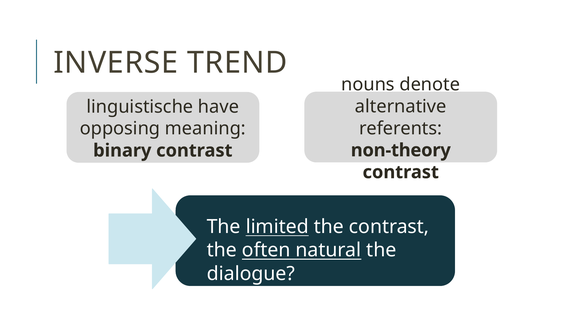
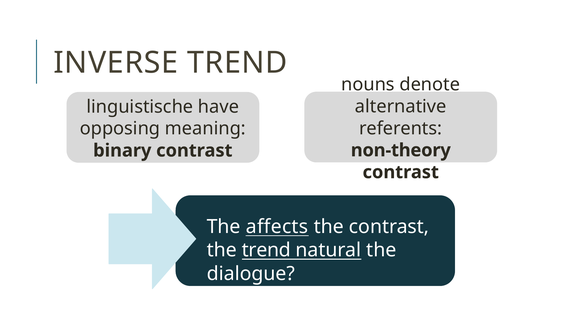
limited: limited -> affects (277, 226)
the often: often -> trend (266, 250)
